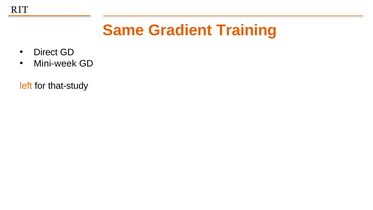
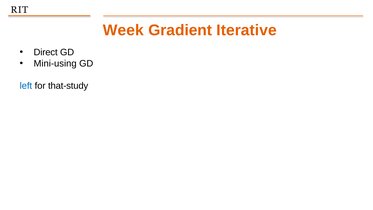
Same: Same -> Week (123, 30)
Training: Training -> Iterative (247, 30)
Mini-week: Mini-week -> Mini-using (55, 63)
left colour: orange -> blue (26, 86)
